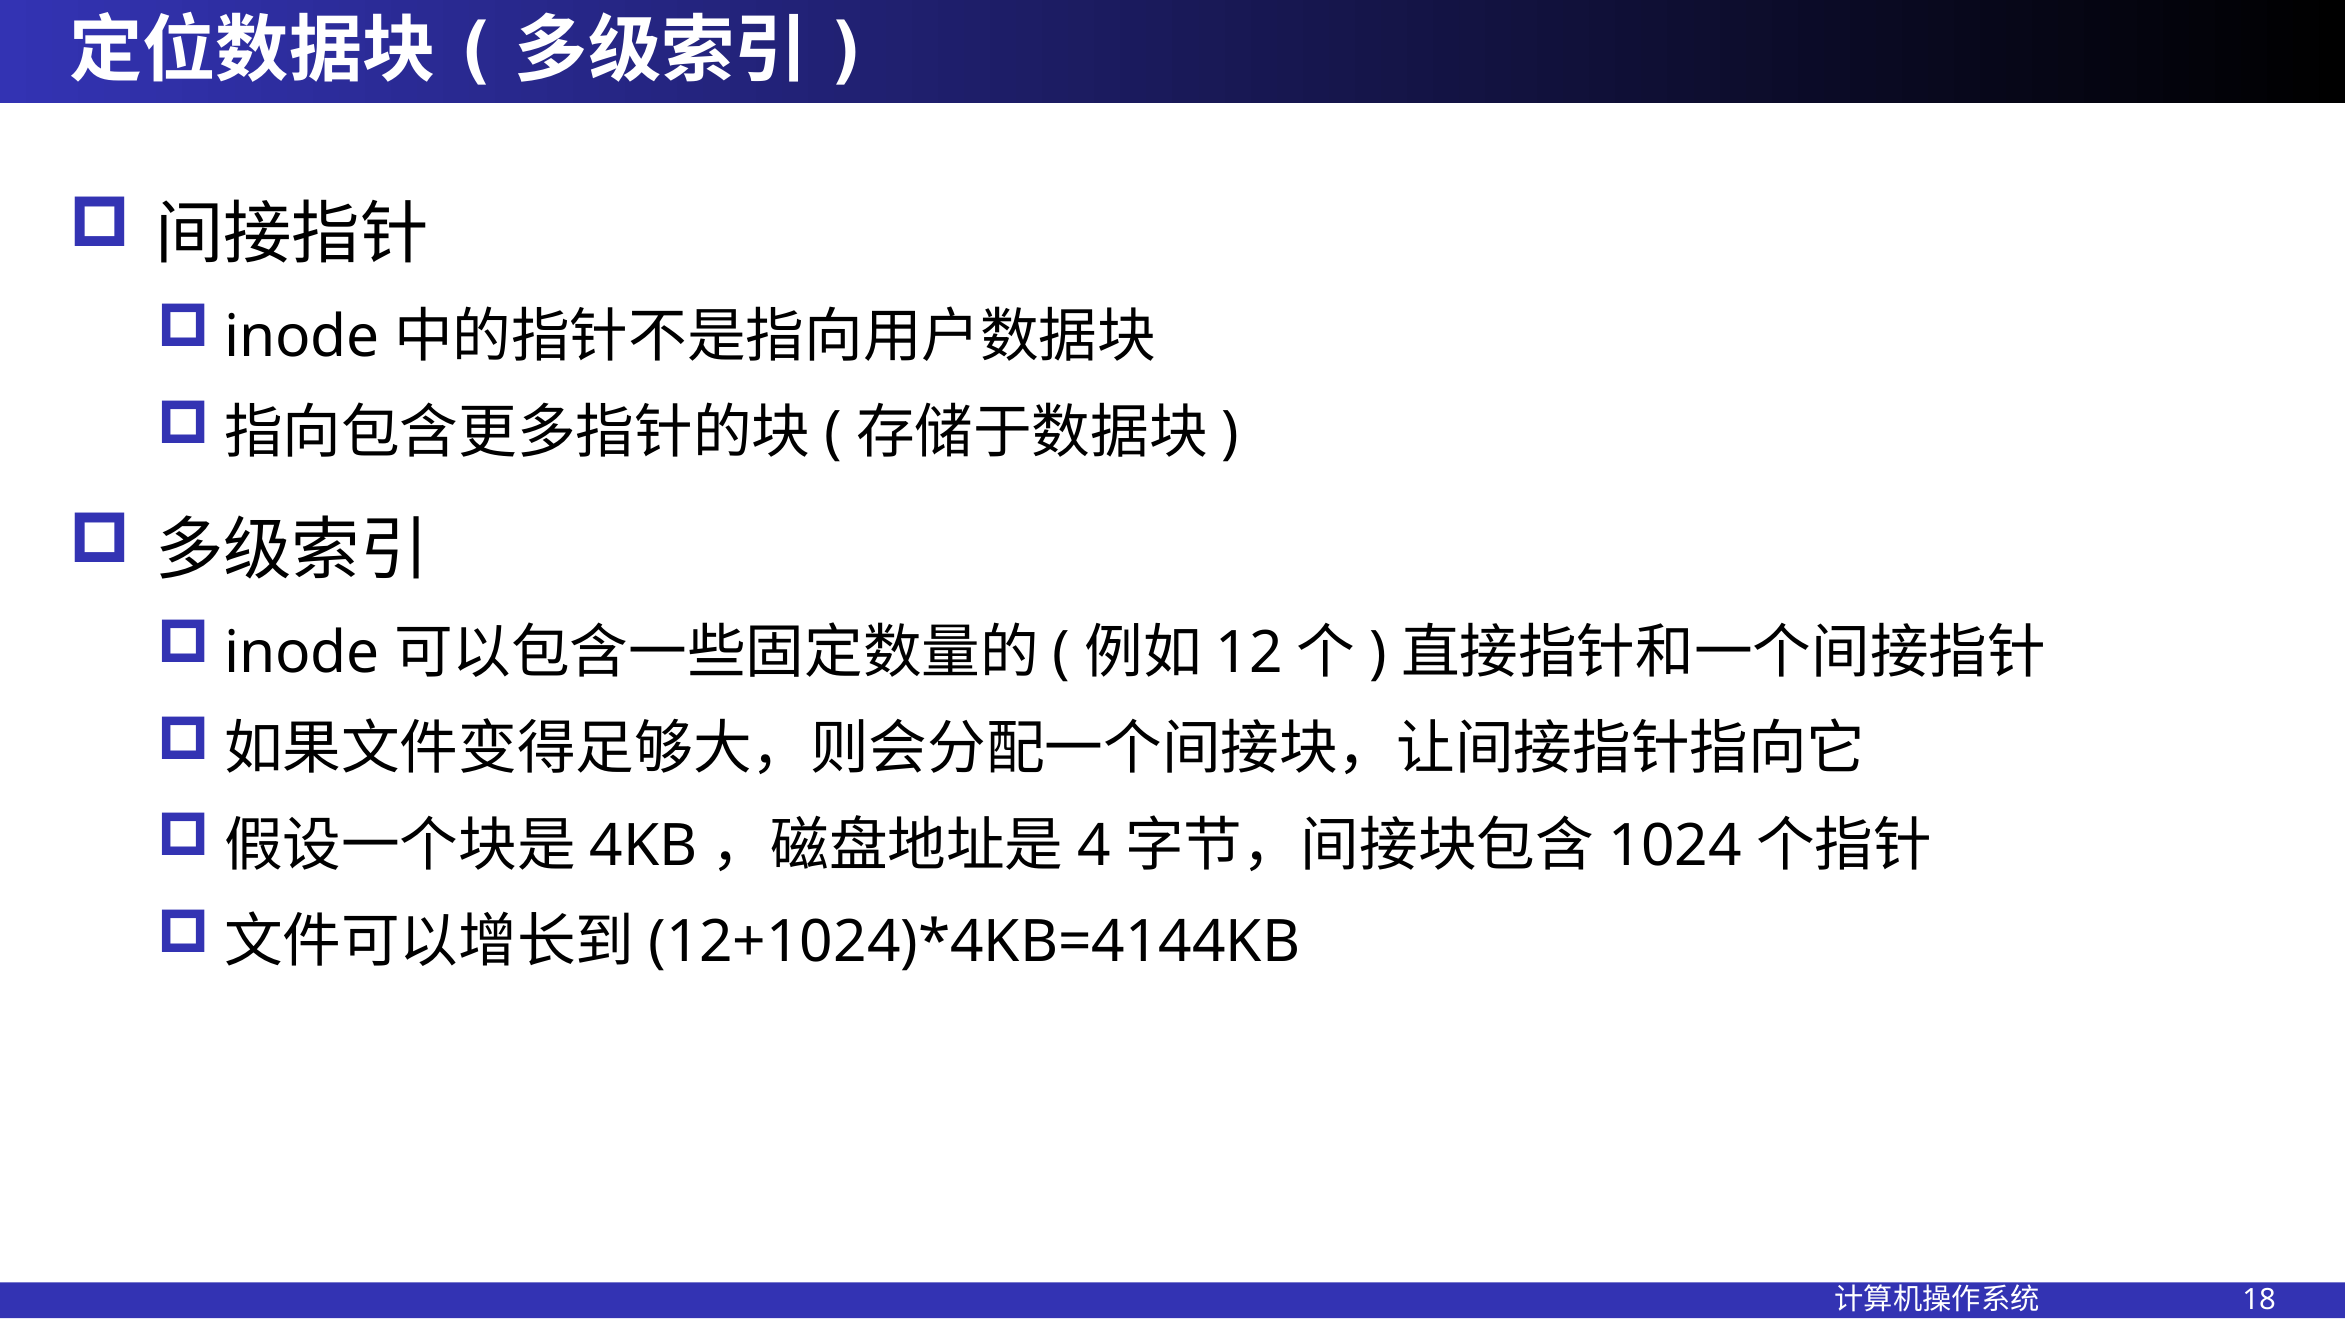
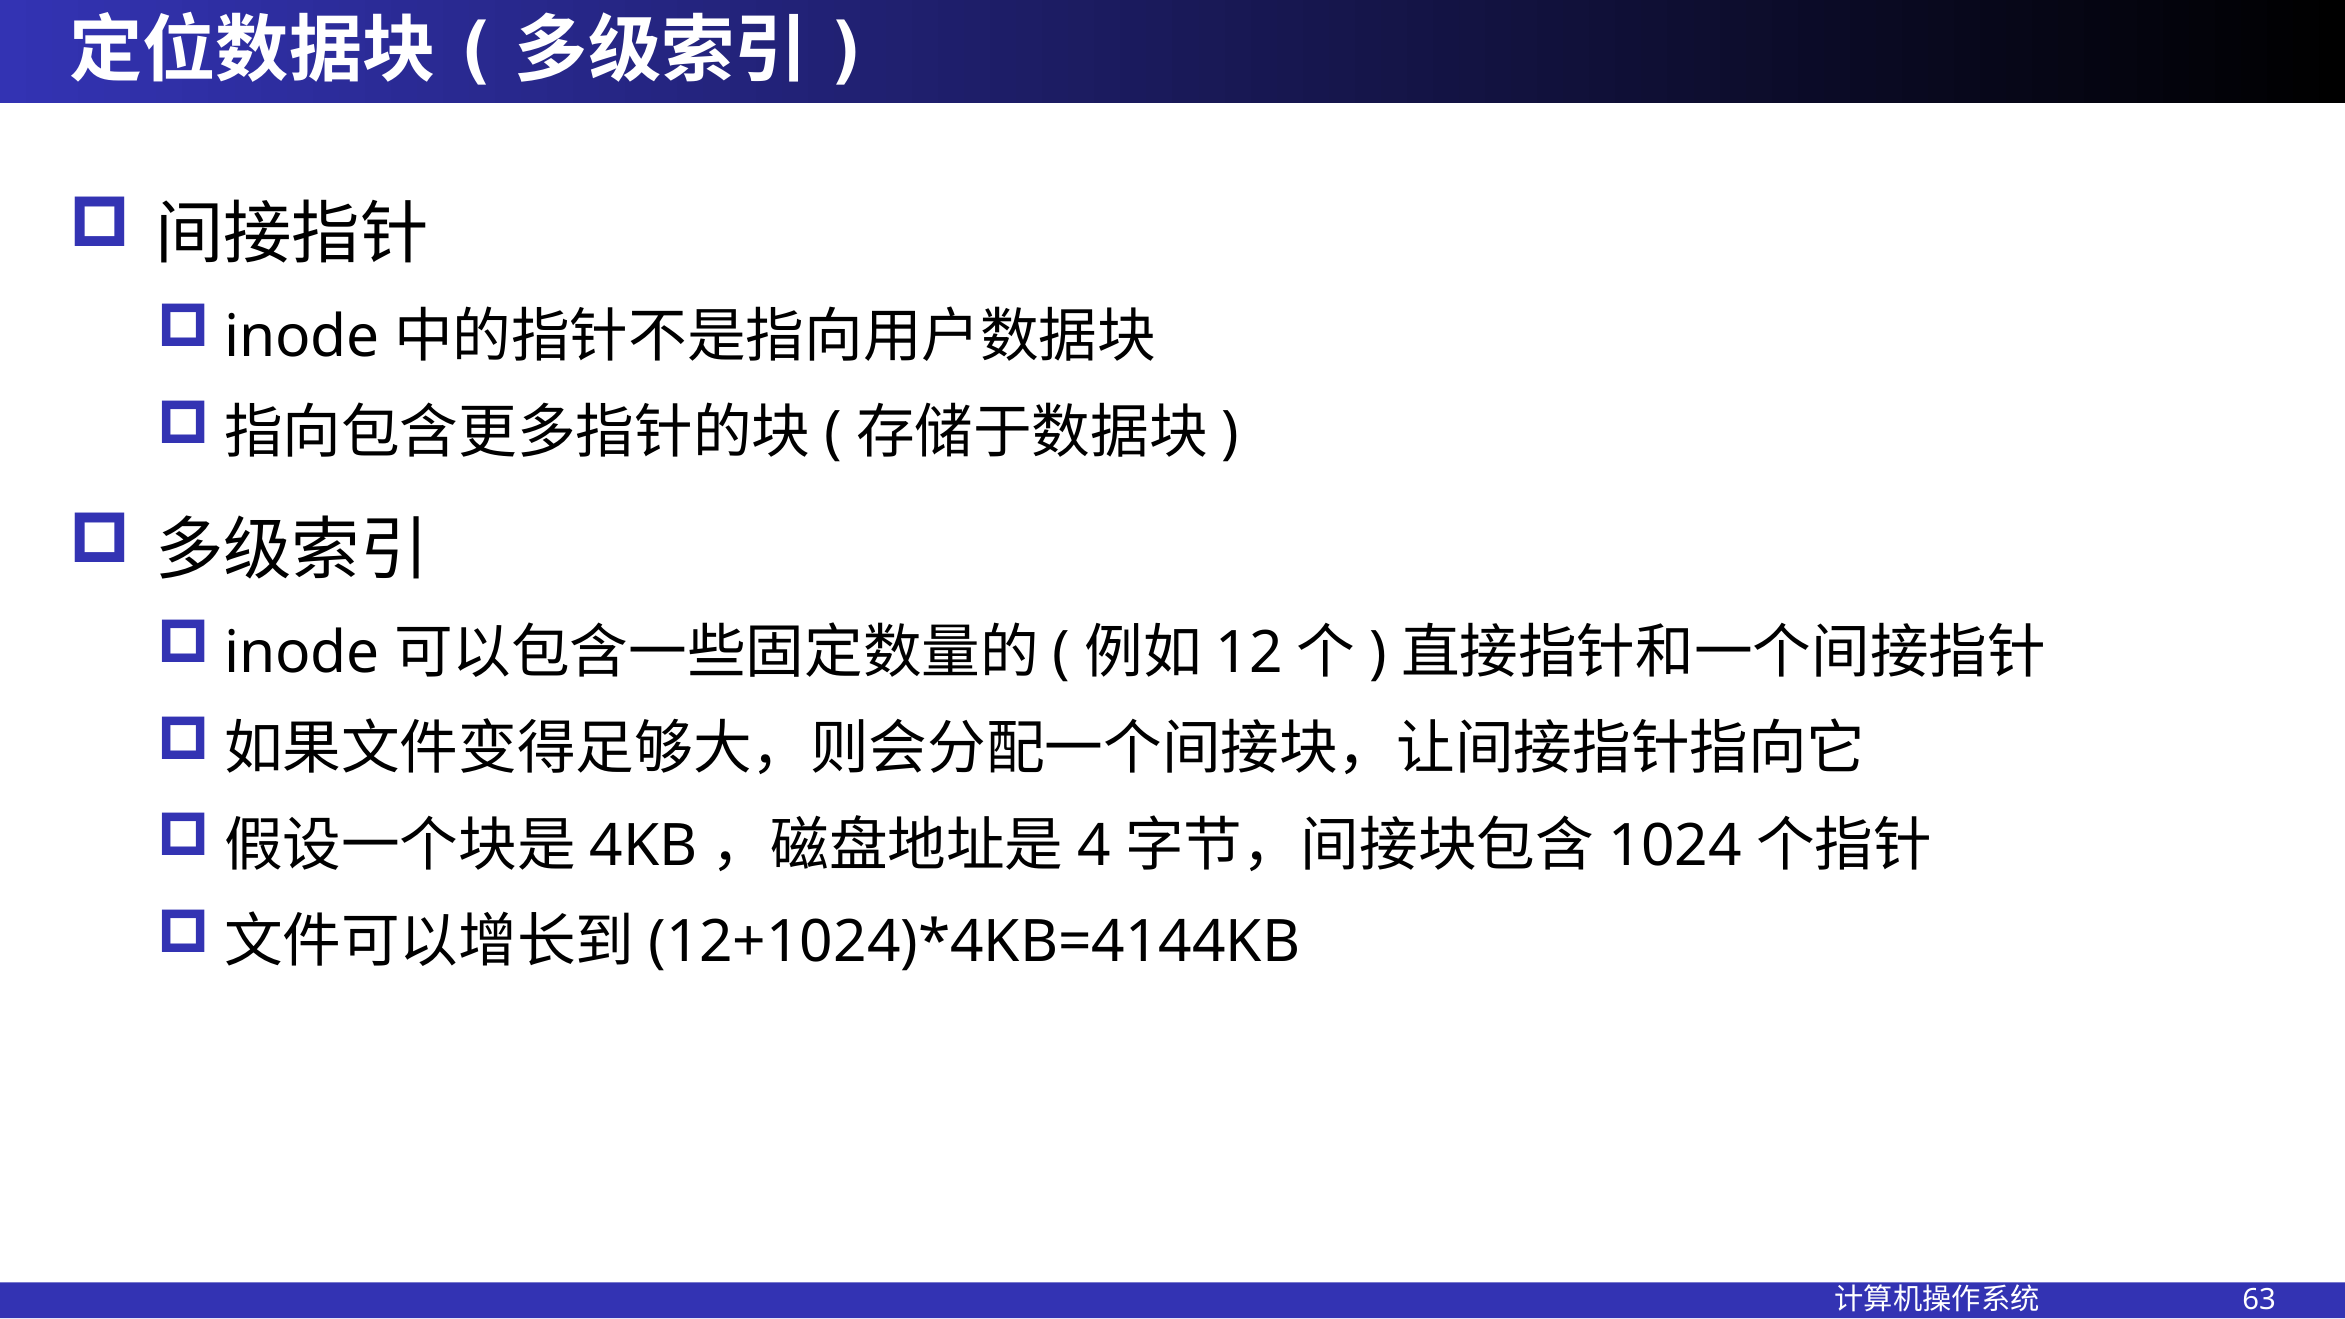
18: 18 -> 63 (2259, 1300)
